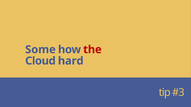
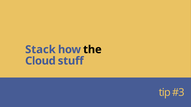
Some: Some -> Stack (40, 50)
the colour: red -> black (92, 50)
hard: hard -> stuff (71, 61)
